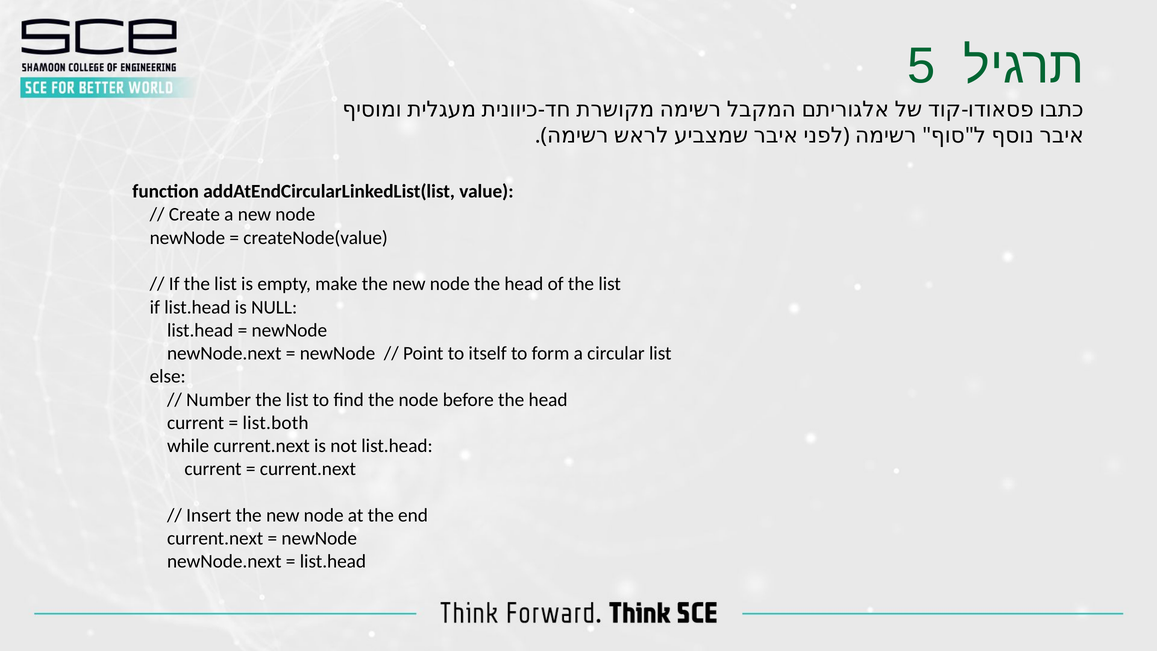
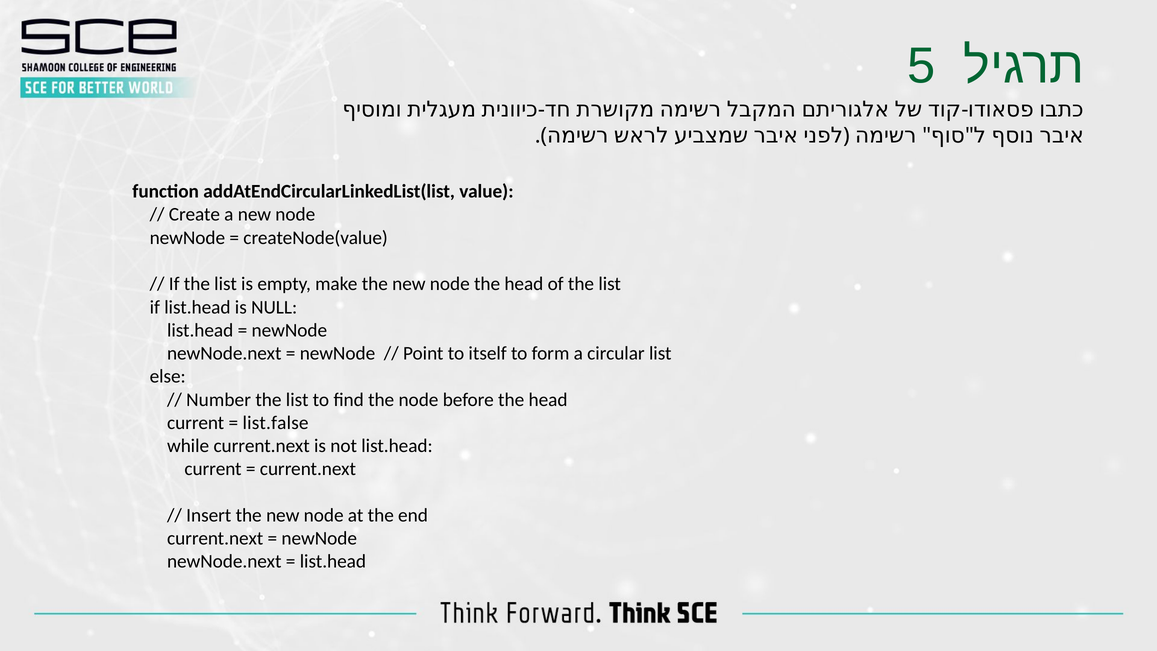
list.both: list.both -> list.false (276, 423)
